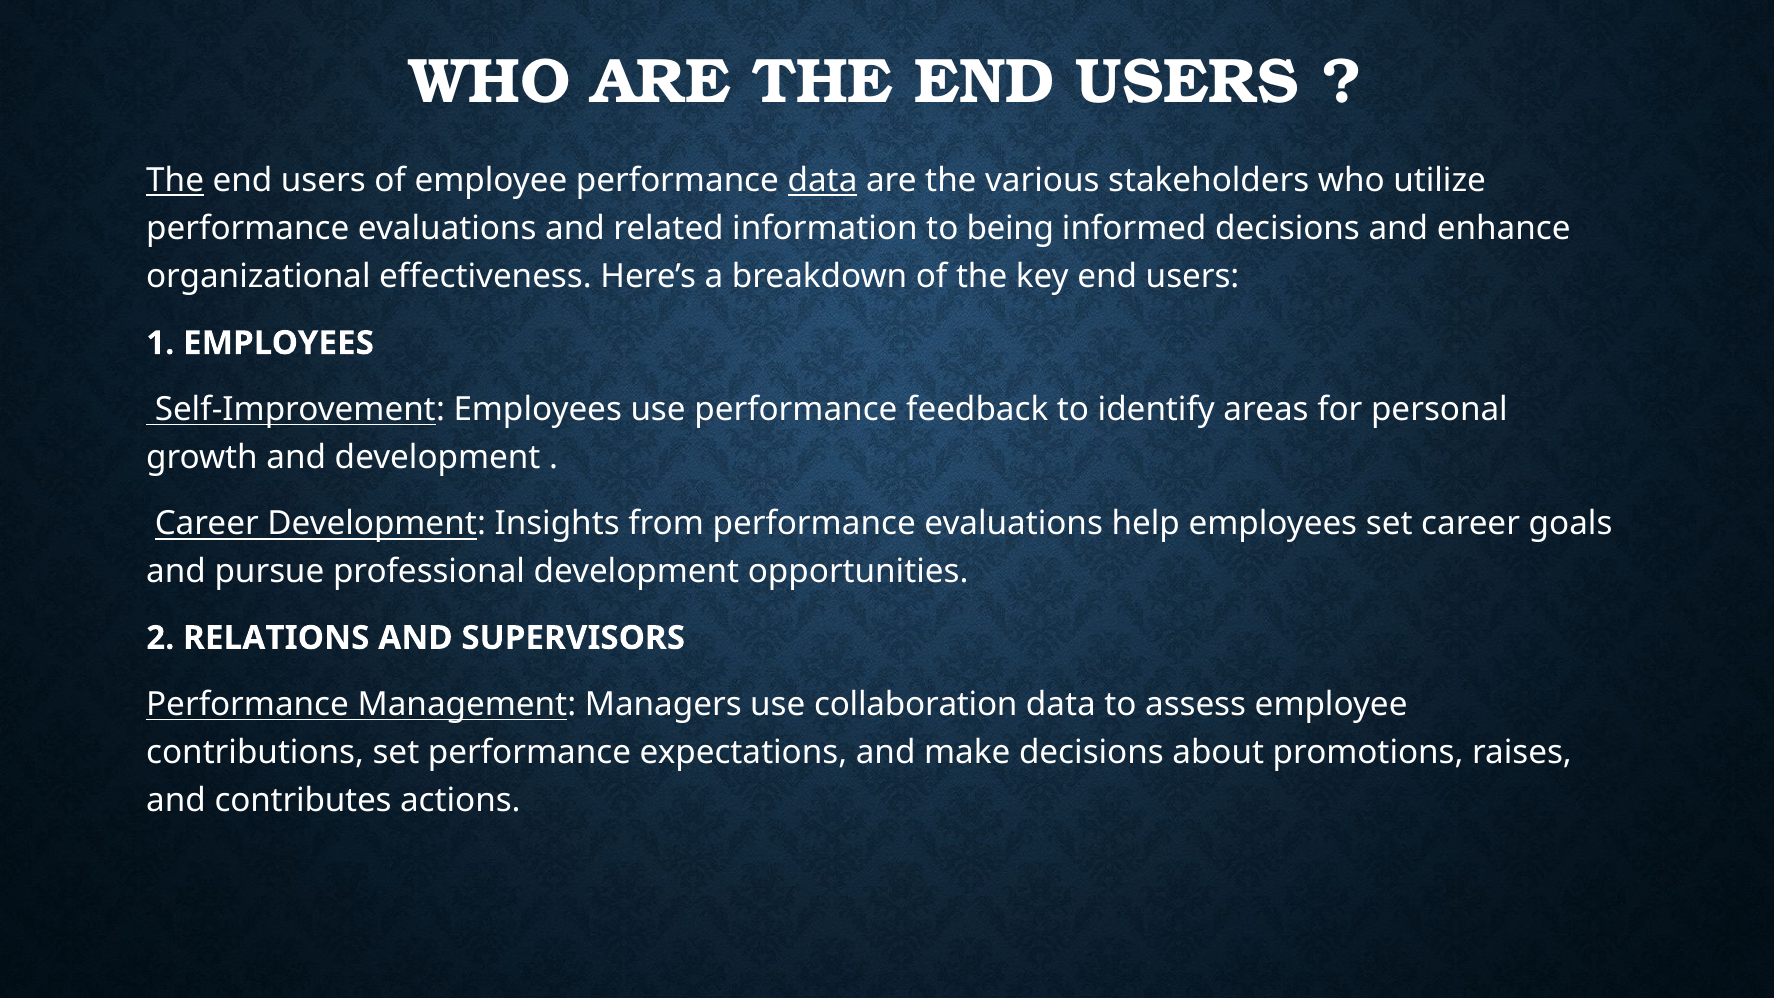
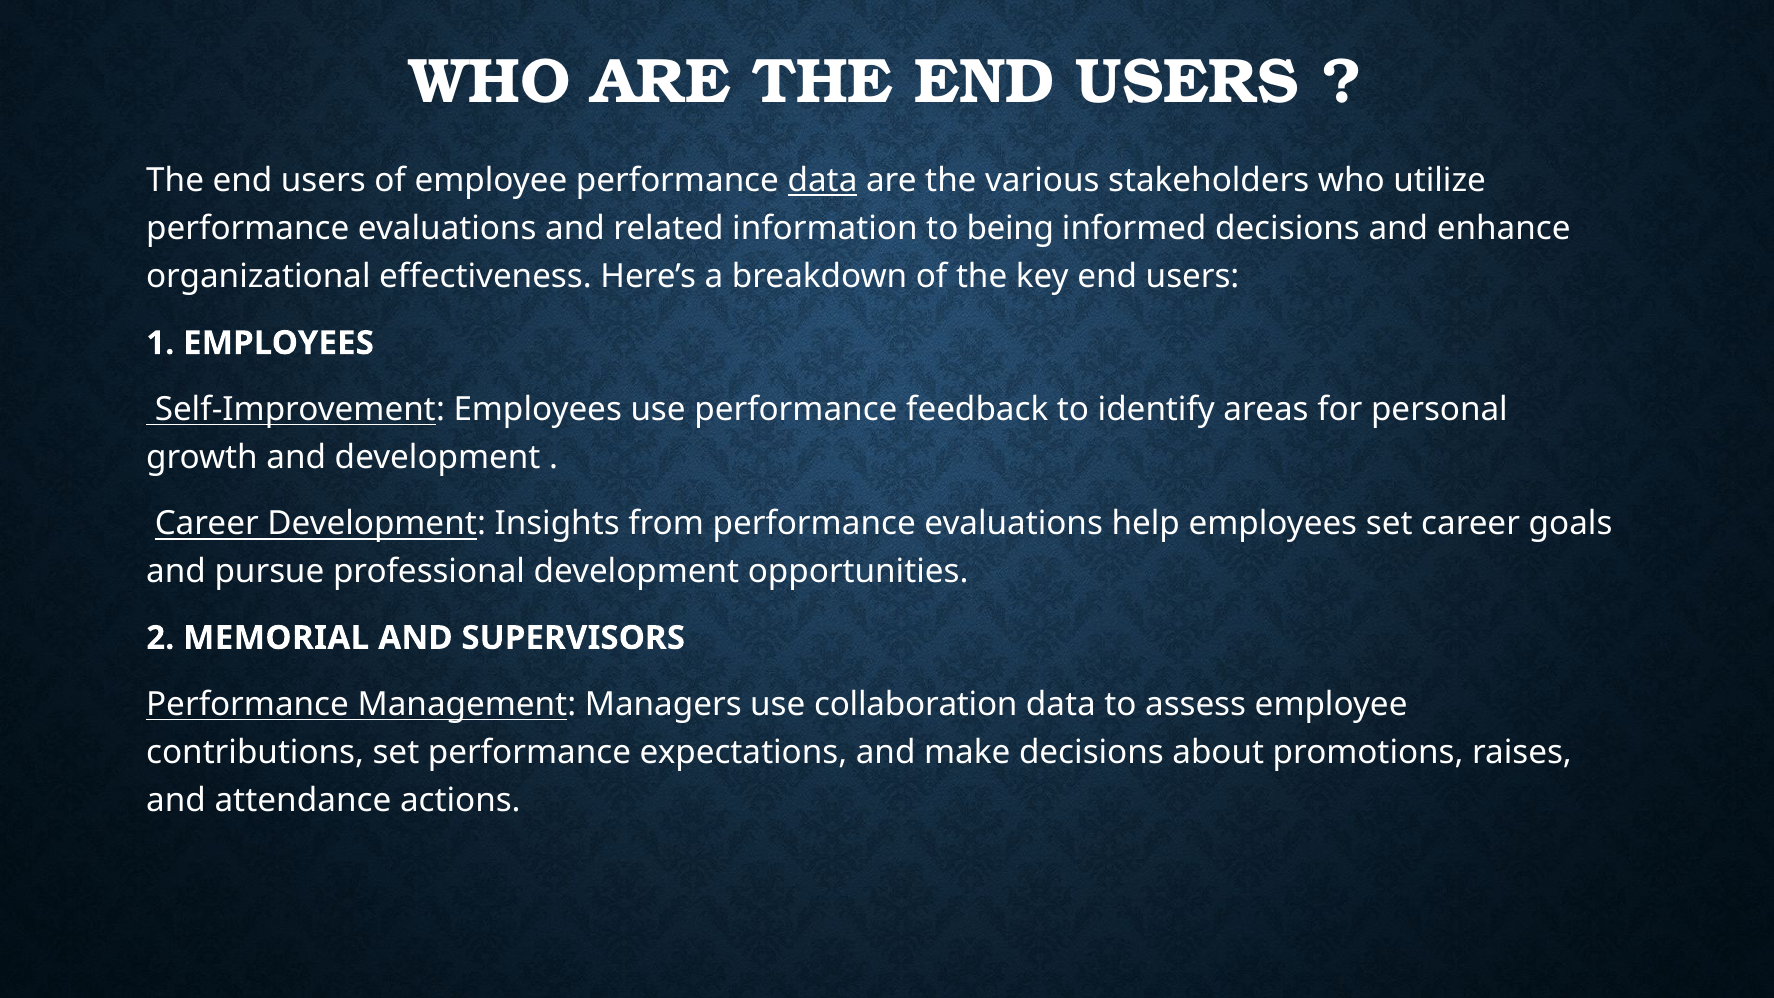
The underline: present -> none (175, 181)
RELATIONS: RELATIONS -> MEMORIAL (276, 638)
contributes: contributes -> attendance (303, 800)
